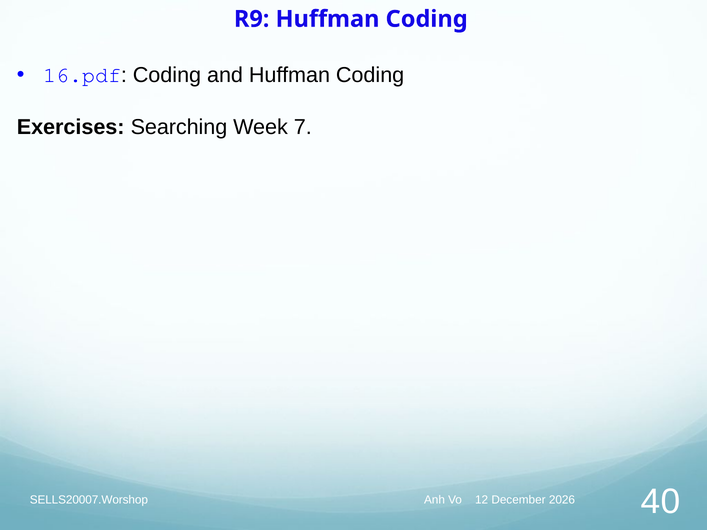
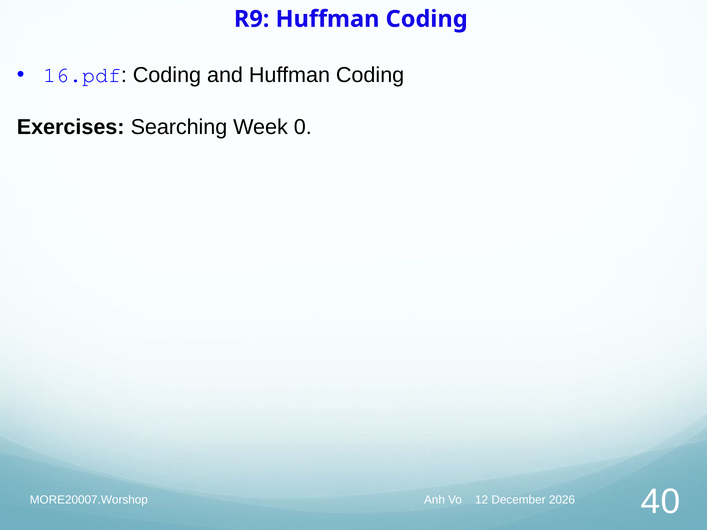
7: 7 -> 0 (303, 127)
SELLS20007.Worshop: SELLS20007.Worshop -> MORE20007.Worshop (89, 500)
